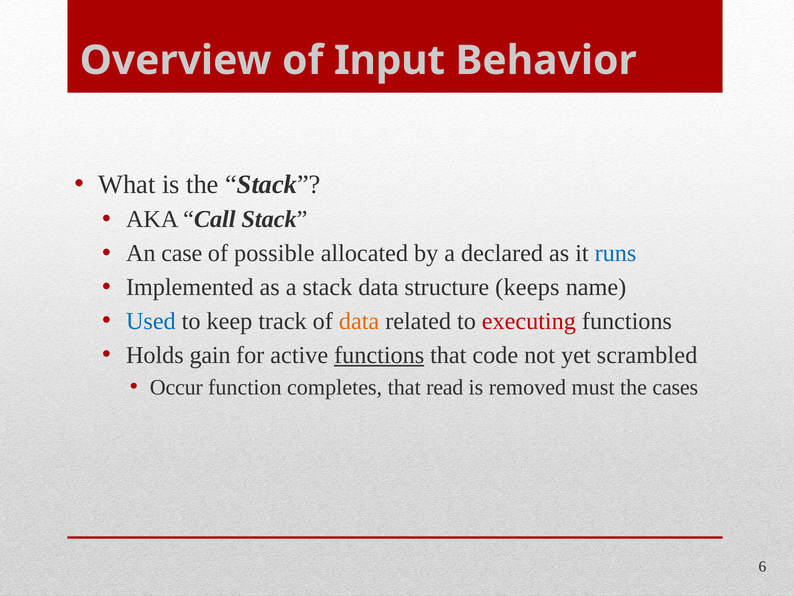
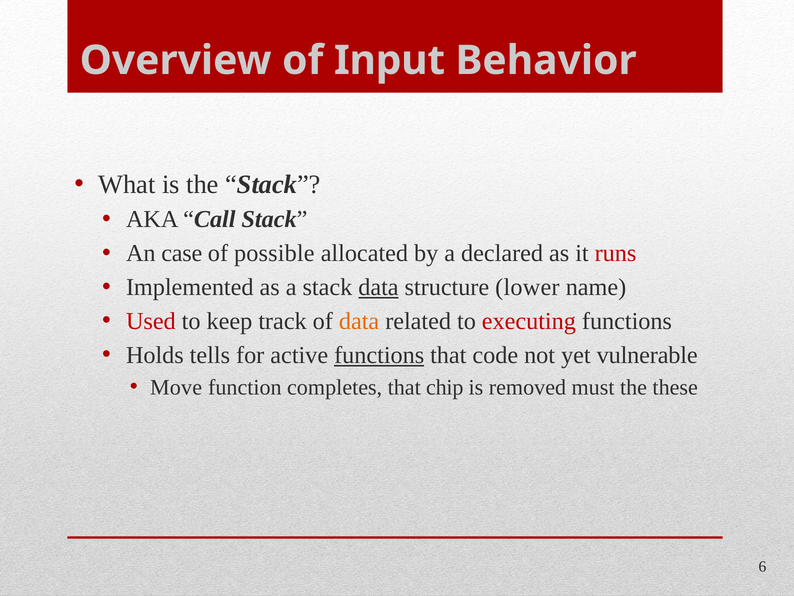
runs colour: blue -> red (615, 253)
data underline: none -> present (378, 287)
keeps: keeps -> lower (527, 287)
Used colour: blue -> red (151, 321)
gain: gain -> tells (210, 355)
scrambled: scrambled -> vulnerable (647, 355)
Occur: Occur -> Move (176, 387)
read: read -> chip (445, 387)
cases: cases -> these (675, 387)
